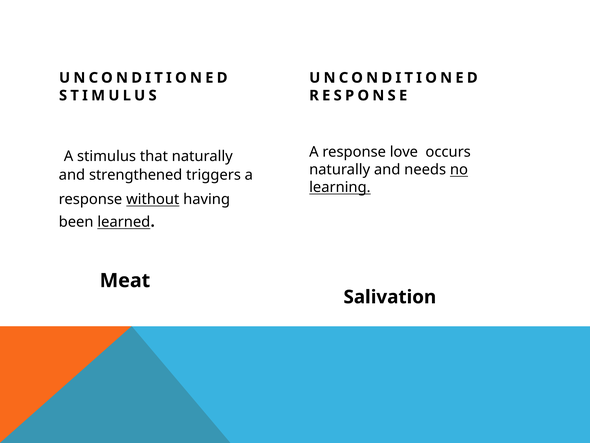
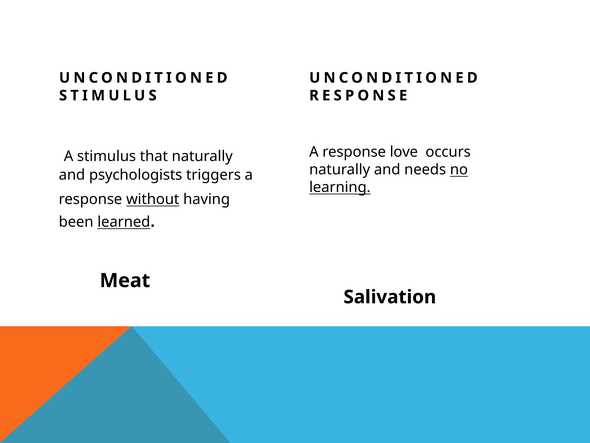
strengthened: strengthened -> psychologists (136, 175)
